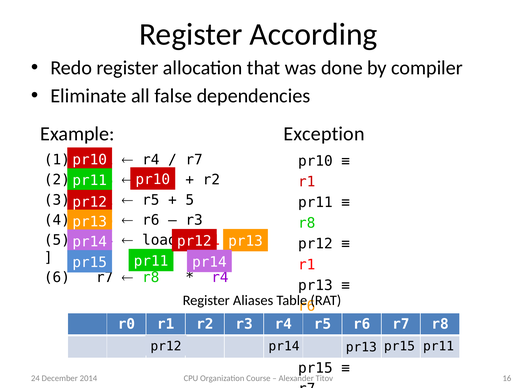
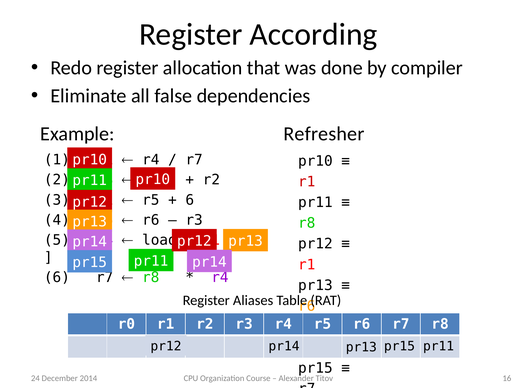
Exception: Exception -> Refresher (324, 134)
5: 5 -> 6 (190, 200)
